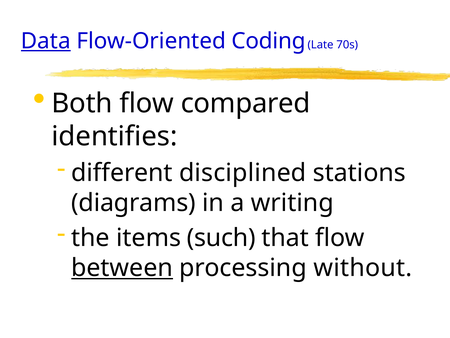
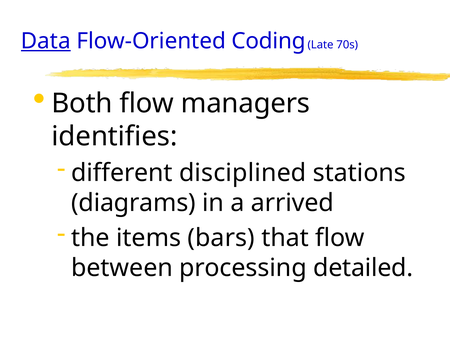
compared: compared -> managers (245, 103)
writing: writing -> arrived (292, 203)
such: such -> bars (221, 238)
between underline: present -> none (122, 268)
without: without -> detailed (363, 268)
